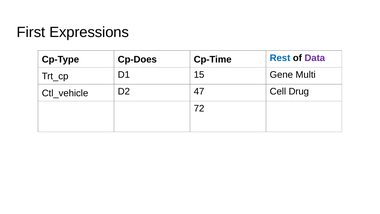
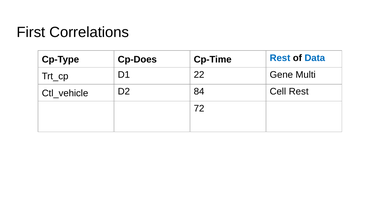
Expressions: Expressions -> Correlations (89, 32)
Data colour: purple -> blue (315, 58)
15: 15 -> 22 (199, 75)
47: 47 -> 84 (199, 92)
Cell Drug: Drug -> Rest (299, 92)
